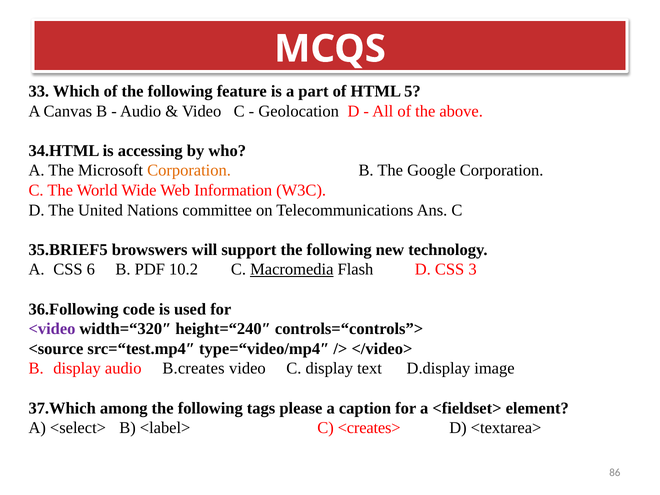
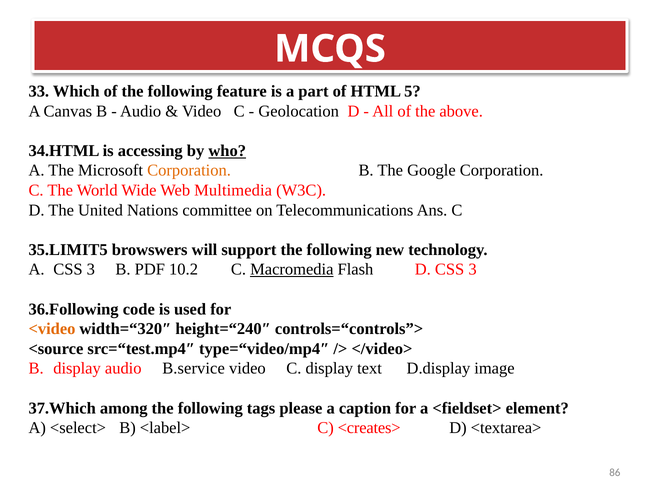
who underline: none -> present (227, 151)
Information: Information -> Multimedia (233, 190)
35.BRIEF5: 35.BRIEF5 -> 35.LIMIT5 (68, 250)
A CSS 6: 6 -> 3 (91, 269)
<video colour: purple -> orange (52, 329)
B.creates: B.creates -> B.service (194, 368)
